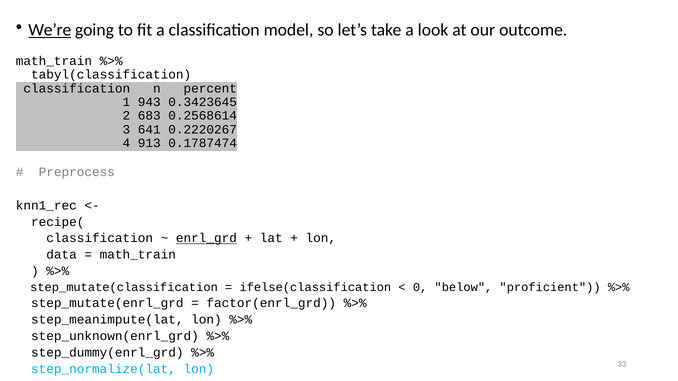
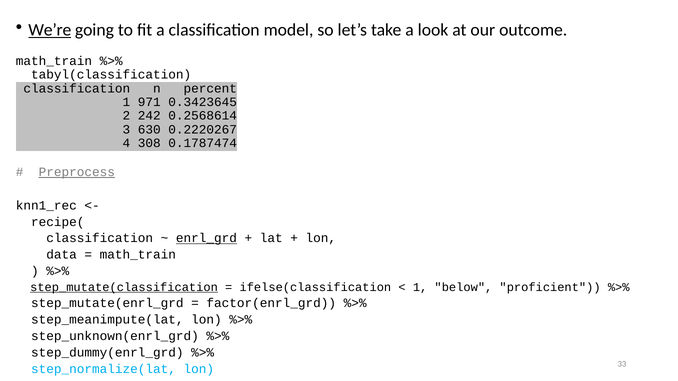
943: 943 -> 971 (149, 102)
683: 683 -> 242 (149, 116)
641: 641 -> 630 (149, 130)
913: 913 -> 308 (149, 143)
Preprocess underline: none -> present (77, 172)
step_mutate(classification underline: none -> present (124, 287)
0: 0 -> 1 (420, 287)
